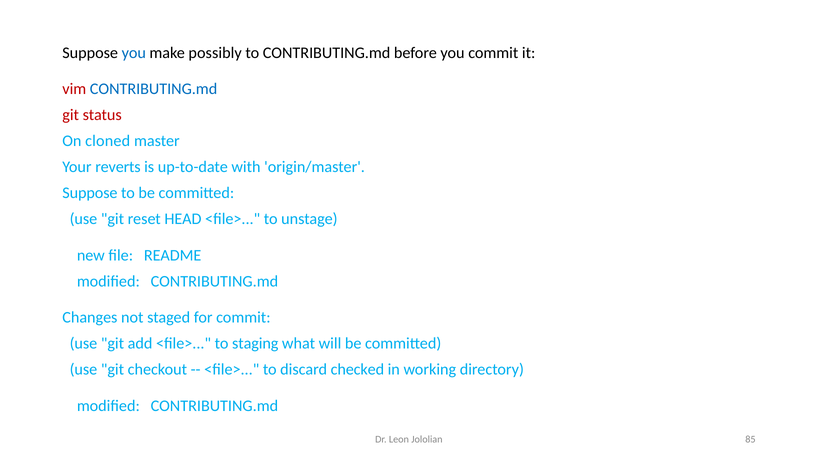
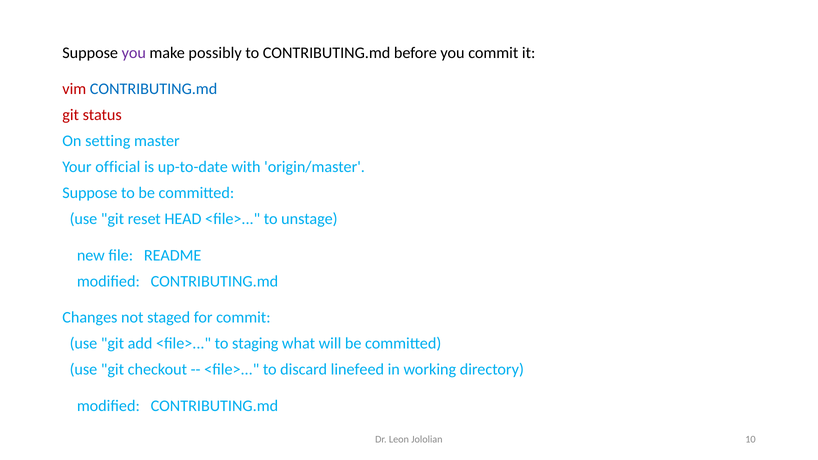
you colour: blue -> purple (134, 53)
cloned: cloned -> setting (108, 141)
reverts: reverts -> official (118, 167)
checked: checked -> linefeed (357, 370)
85: 85 -> 10 (750, 439)
